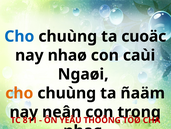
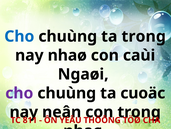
ta cuoäc: cuoäc -> trong (144, 36)
cho colour: orange -> purple (19, 93)
ñaäm: ñaäm -> cuoäc (143, 93)
